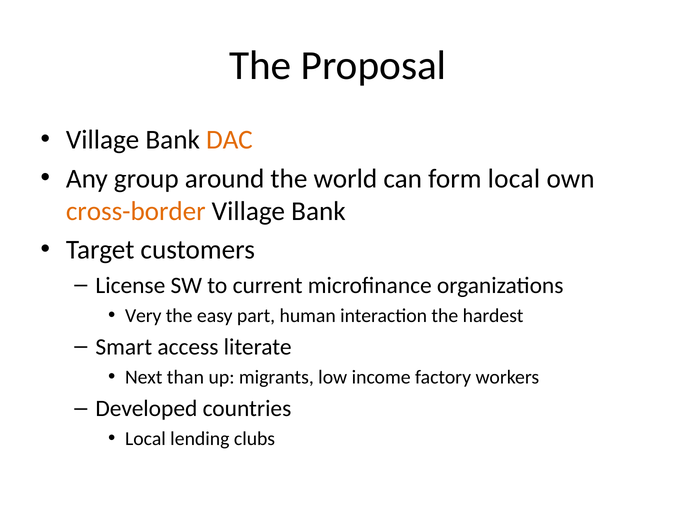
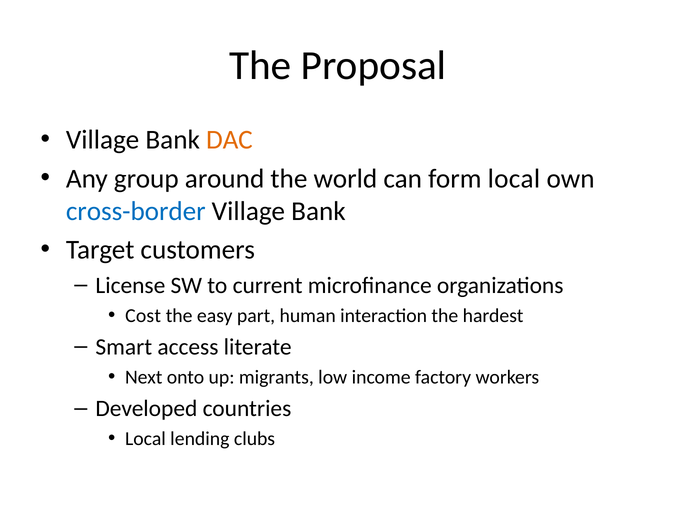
cross-border colour: orange -> blue (136, 211)
Very: Very -> Cost (143, 316)
than: than -> onto (186, 377)
